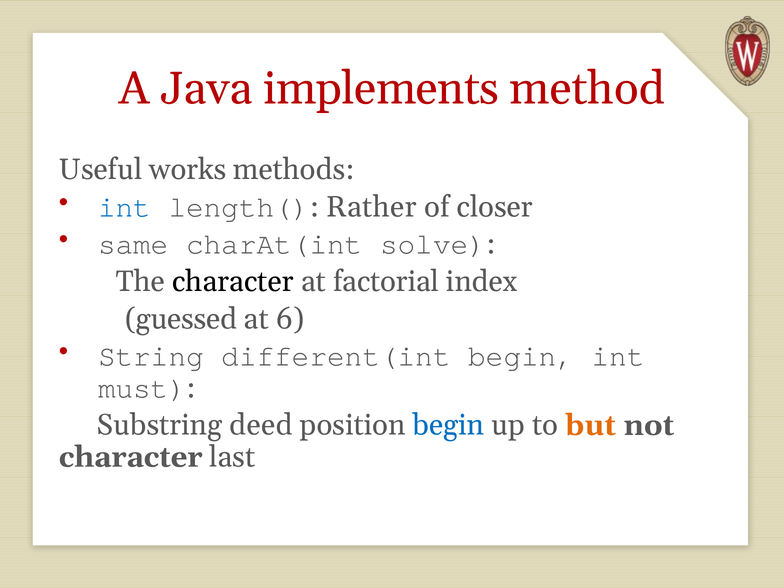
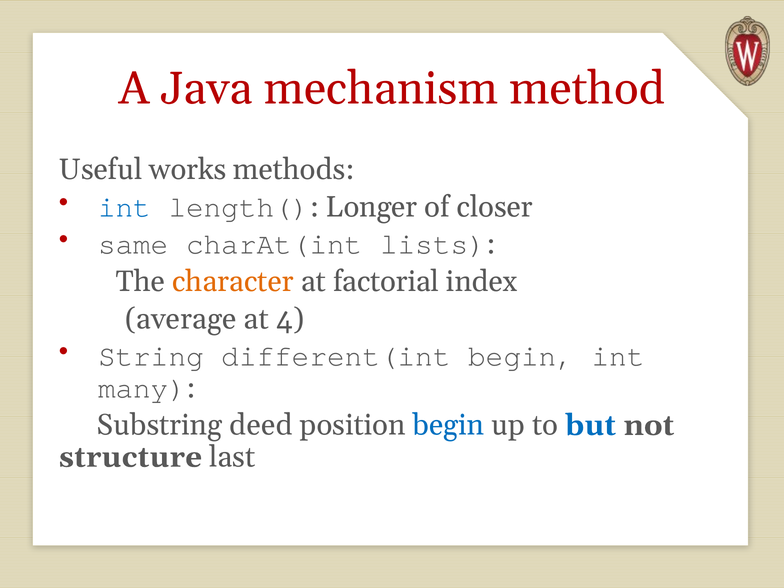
implements: implements -> mechanism (381, 89)
Rather: Rather -> Longer (372, 207)
solve: solve -> lists (433, 244)
character colour: black -> orange (233, 282)
guessed: guessed -> average (181, 319)
6: 6 -> 4 (290, 319)
must: must -> many (142, 388)
but colour: orange -> blue (591, 425)
character: character -> structure (130, 457)
